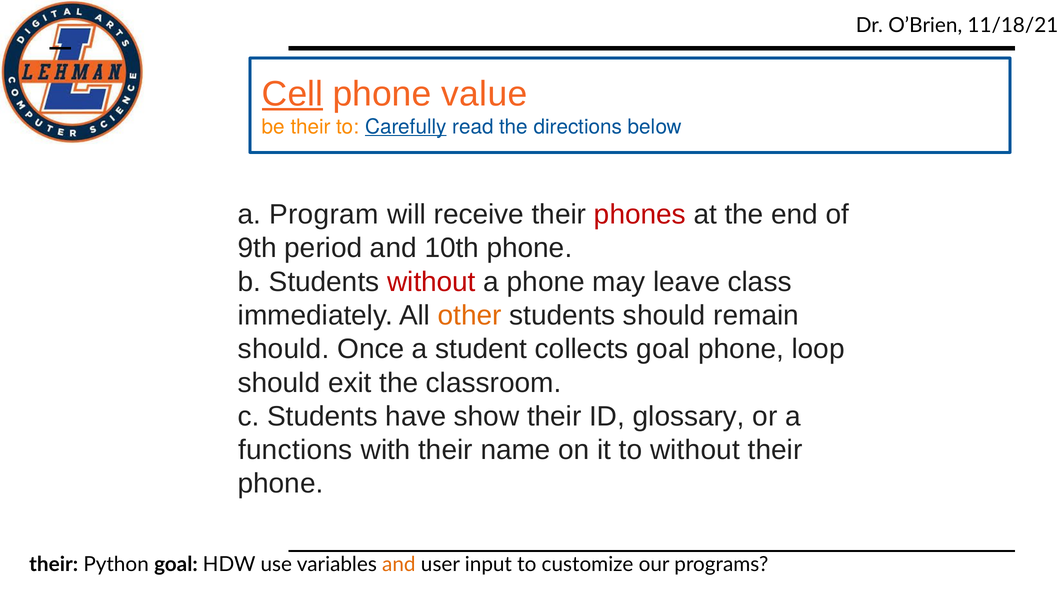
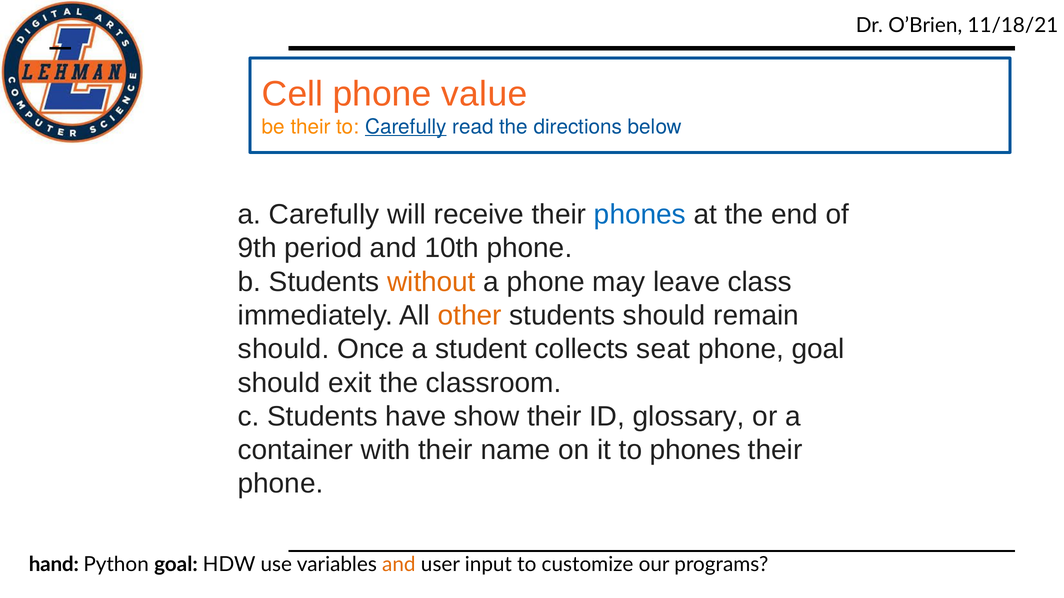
Cell underline: present -> none (292, 94)
a Program: Program -> Carefully (324, 215)
phones colour: red -> blue (640, 215)
without colour: red -> orange (431, 282)
collects goal: goal -> seat (663, 349)
phone loop: loop -> goal (818, 349)
functions: functions -> container (295, 450)
to without: without -> phones (695, 450)
their: their -> hand (54, 565)
